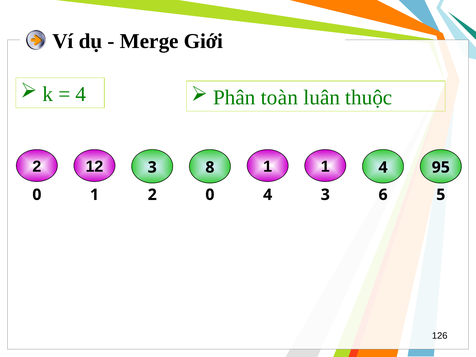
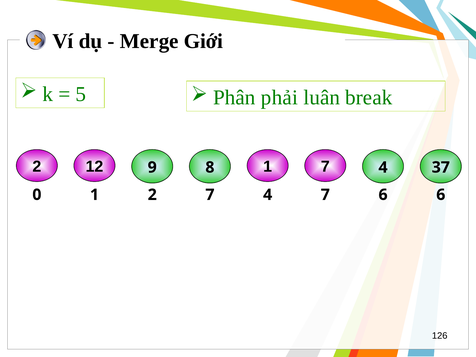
4: 4 -> 5 (81, 94)
toàn: toàn -> phải (279, 98)
thuộc: thuộc -> break (369, 98)
12 3: 3 -> 9 (152, 167)
1 1: 1 -> 7 (325, 167)
95: 95 -> 37 (441, 167)
2 0: 0 -> 7 (210, 195)
4 3: 3 -> 7 (325, 195)
6 5: 5 -> 6 (441, 195)
